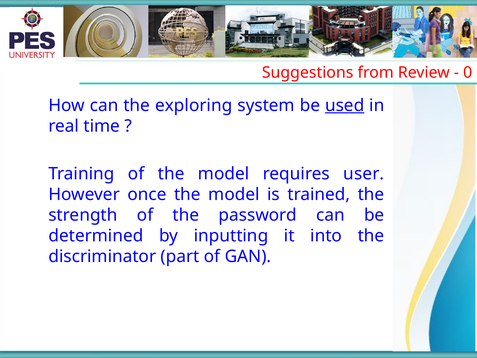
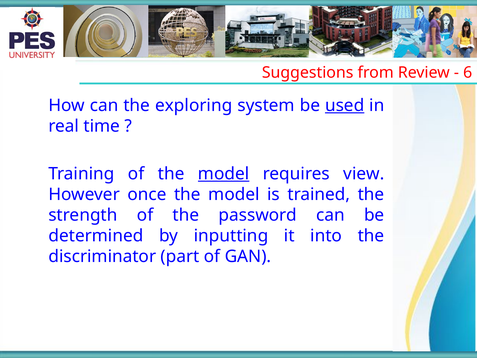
0: 0 -> 6 (468, 73)
model underline: none -> present (224, 174)
user: user -> view (364, 174)
